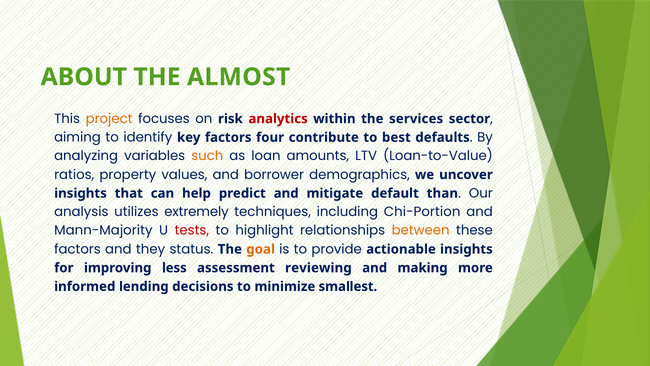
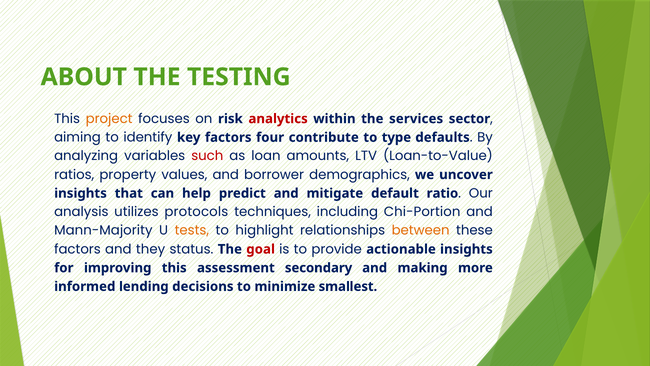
ALMOST: ALMOST -> TESTING (239, 77)
best: best -> type (396, 137)
such colour: orange -> red (207, 156)
than: than -> ratio (442, 193)
extremely: extremely -> protocols (196, 212)
tests colour: red -> orange (192, 230)
goal colour: orange -> red (261, 249)
improving less: less -> this (174, 268)
reviewing: reviewing -> secondary (319, 268)
